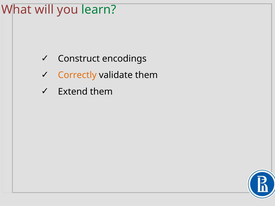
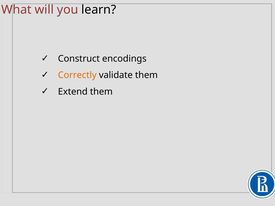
learn colour: green -> black (99, 10)
